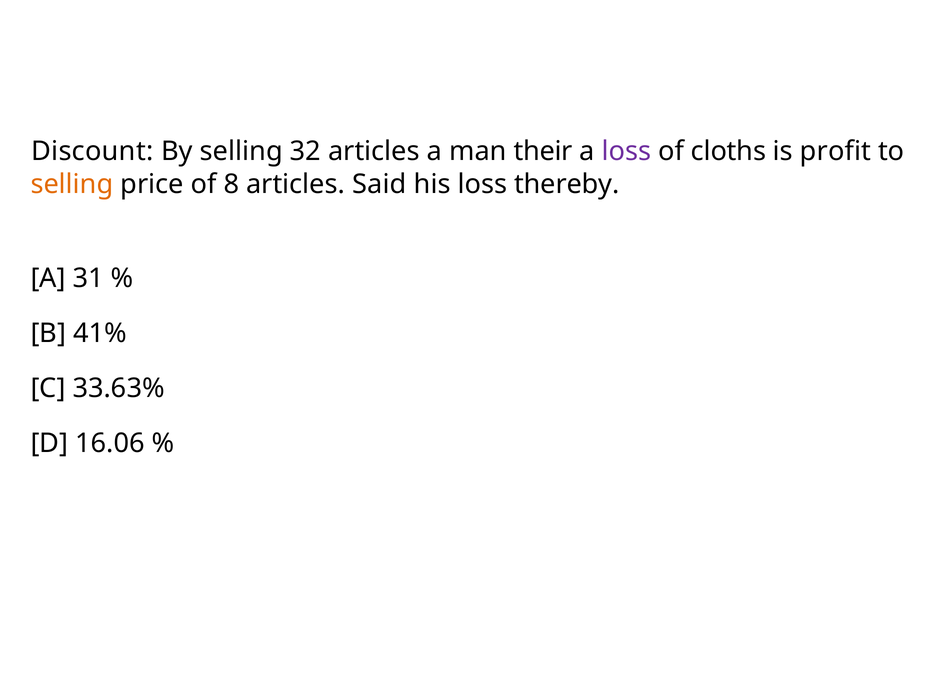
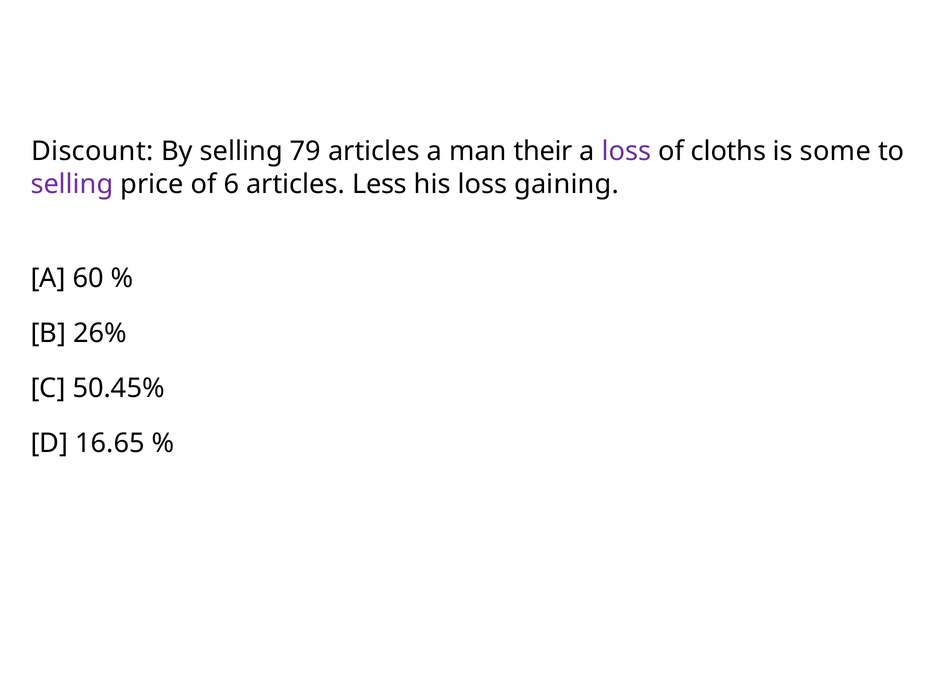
32: 32 -> 79 (305, 151)
profit: profit -> some (835, 151)
selling colour: orange -> purple (72, 184)
8: 8 -> 6 (231, 184)
Said: Said -> Less (380, 184)
thereby: thereby -> gaining (567, 184)
31: 31 -> 60 (88, 278)
41%: 41% -> 26% (100, 333)
33.63%: 33.63% -> 50.45% (119, 388)
16.06: 16.06 -> 16.65 (110, 443)
